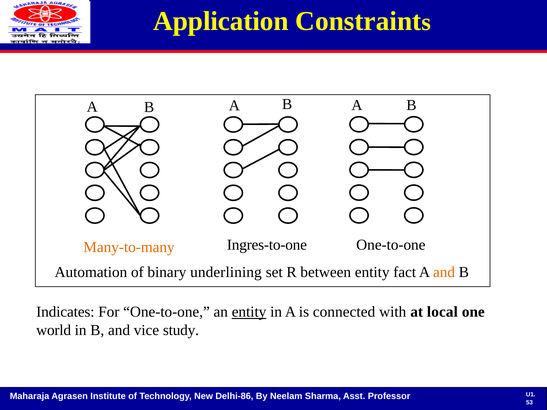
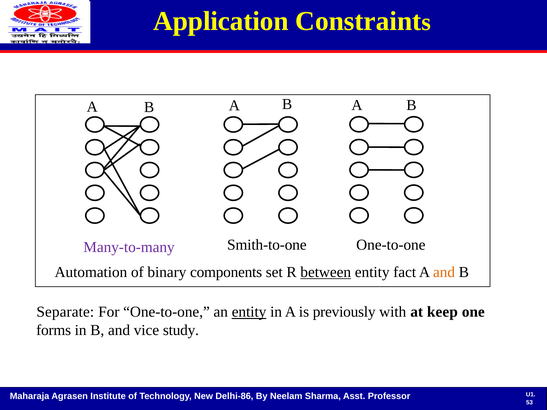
Ingres-to-one: Ingres-to-one -> Smith-to-one (267, 245)
Many-to-many colour: orange -> purple (129, 247)
underlining: underlining -> components (226, 272)
between underline: none -> present (326, 272)
Indicates: Indicates -> Separate (65, 312)
connected: connected -> previously (344, 312)
local: local -> keep (442, 312)
world: world -> forms (54, 330)
